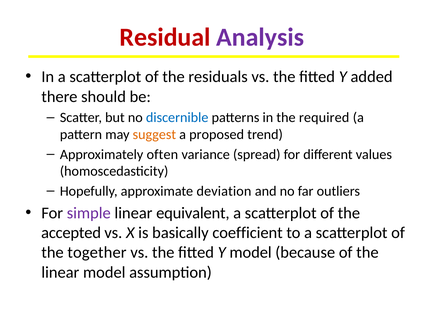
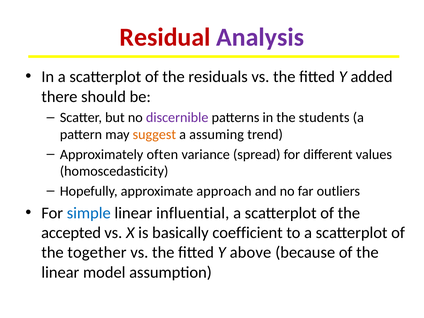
discernible colour: blue -> purple (177, 118)
required: required -> students (324, 118)
proposed: proposed -> assuming (217, 135)
deviation: deviation -> approach (224, 191)
simple colour: purple -> blue (89, 213)
equivalent: equivalent -> influential (193, 213)
Y model: model -> above (250, 253)
